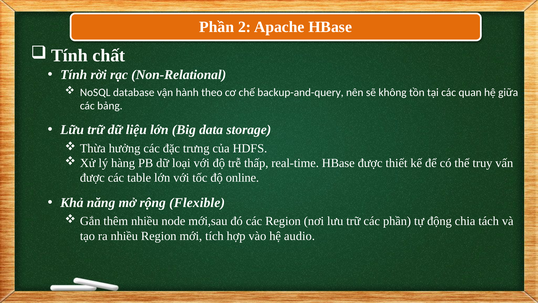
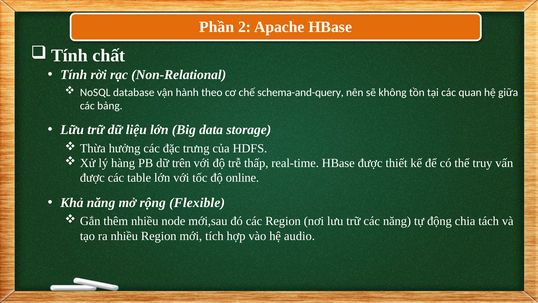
backup-and-query: backup-and-query -> schema-and-query (301, 92)
loại: loại -> trên (181, 163)
các phần: phần -> năng (397, 221)
